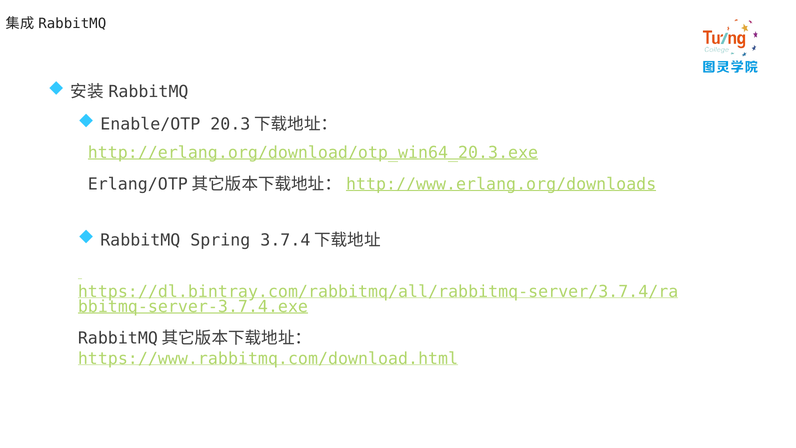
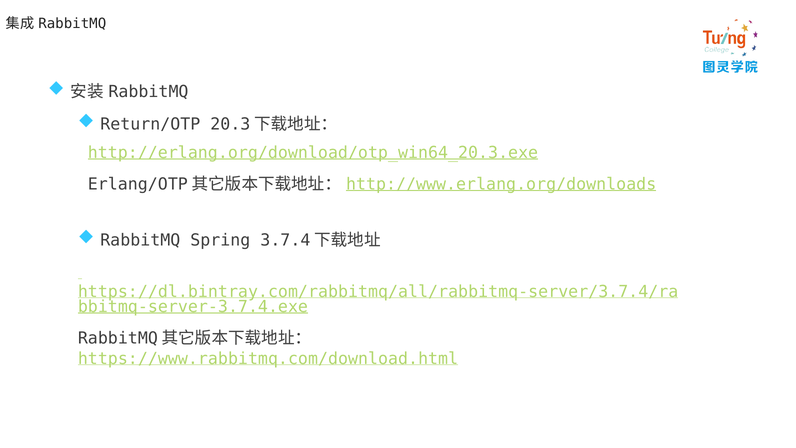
Enable/OTP: Enable/OTP -> Return/OTP (150, 124)
